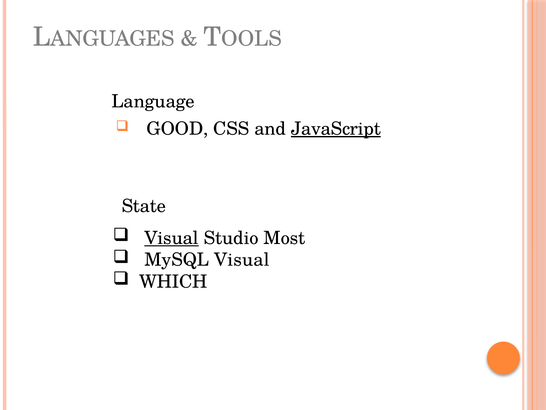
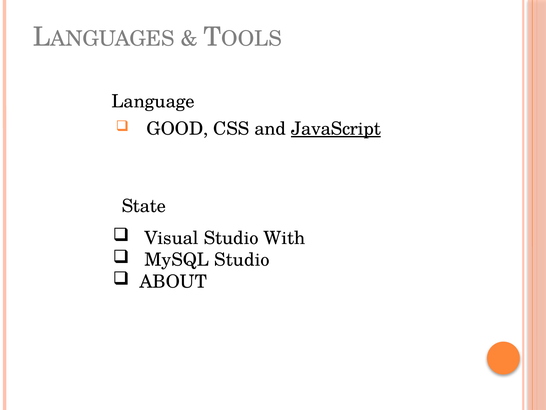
Visual underline: present -> none (172, 238)
Most: Most -> With (284, 238)
MySQL Visual: Visual -> Studio (242, 260)
WHICH: WHICH -> ABOUT (173, 282)
